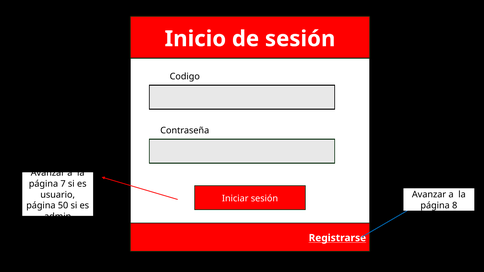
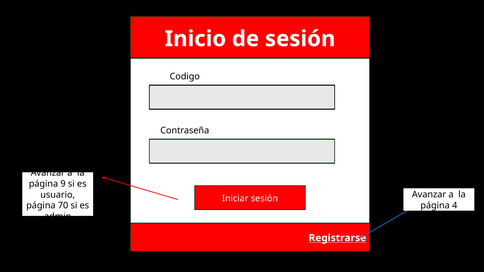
7: 7 -> 9 (63, 184)
8: 8 -> 4 (455, 206)
50: 50 -> 70 (63, 206)
